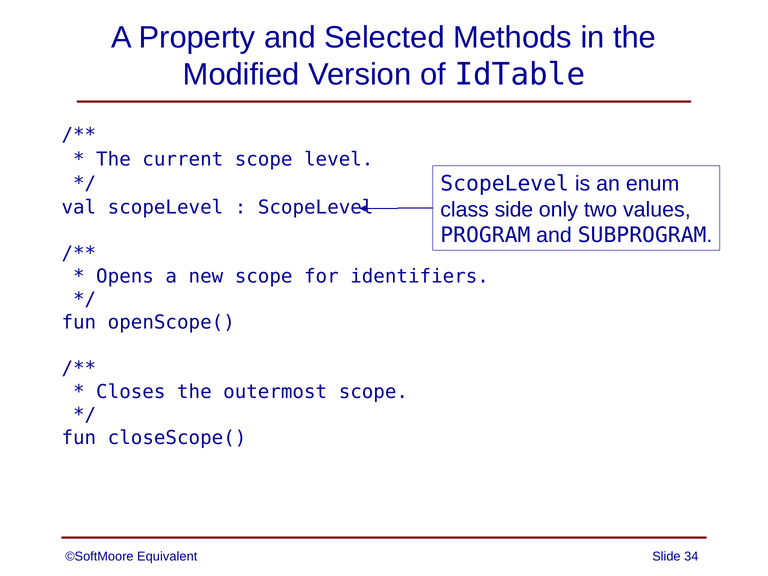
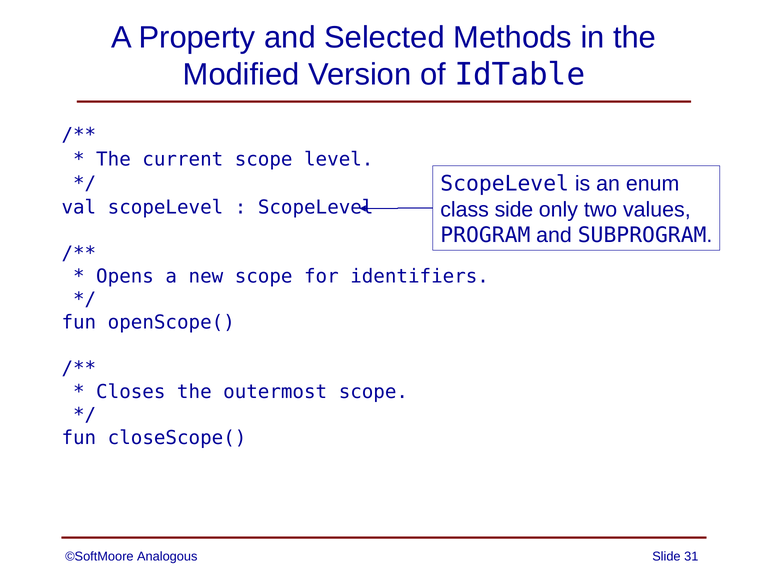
Equivalent: Equivalent -> Analogous (167, 556)
34: 34 -> 31 (691, 556)
